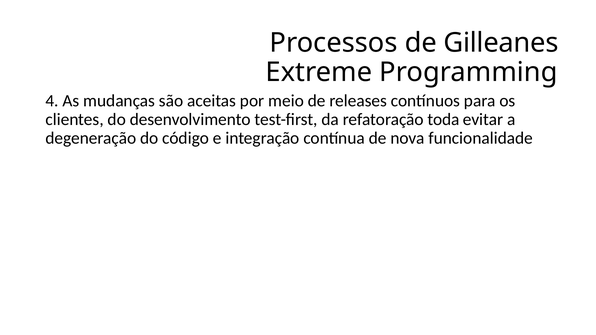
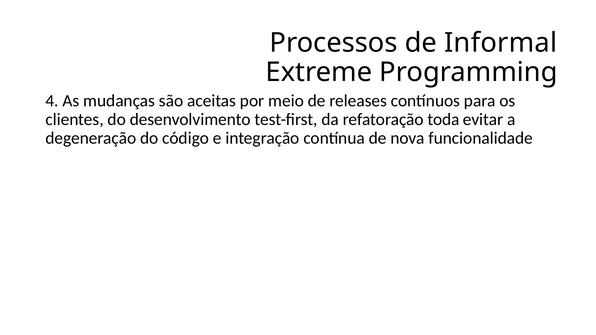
Gilleanes: Gilleanes -> Informal (501, 43)
